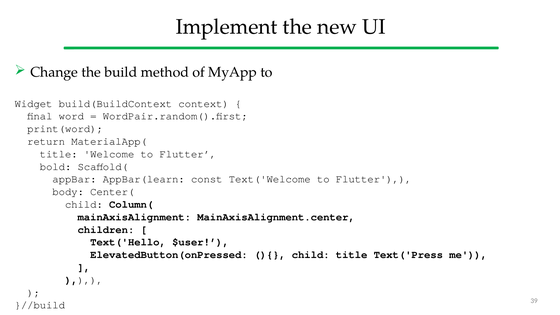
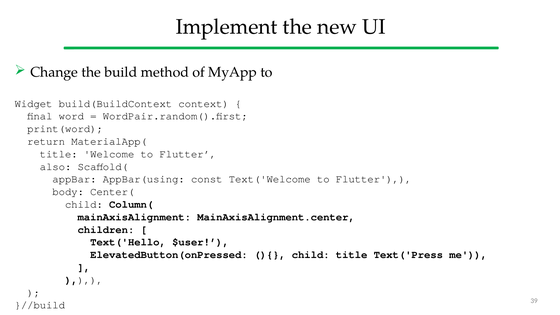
bold: bold -> also (56, 167)
AppBar(learn: AppBar(learn -> AppBar(using (144, 179)
